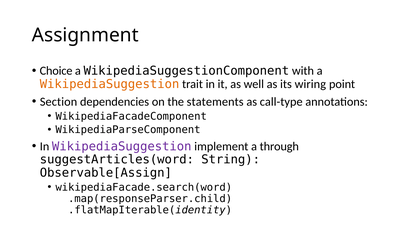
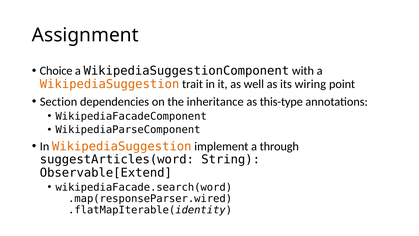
statements: statements -> inheritance (215, 102)
call-type: call-type -> this-type (281, 102)
WikipediaSuggestion colour: purple -> orange (122, 146)
Observable[Assign: Observable[Assign -> Observable[Extend (106, 173)
.map(responseParser.child: .map(responseParser.child -> .map(responseParser.wired (150, 198)
